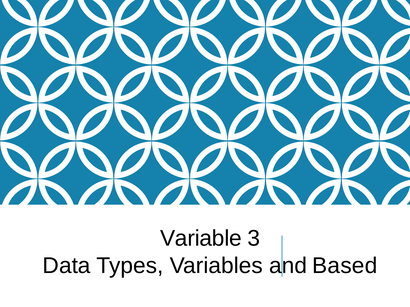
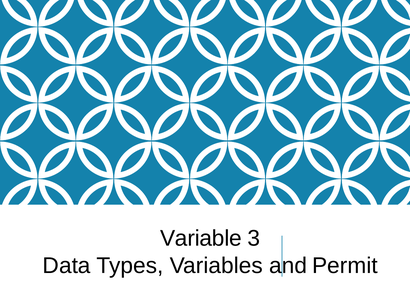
Based: Based -> Permit (345, 266)
